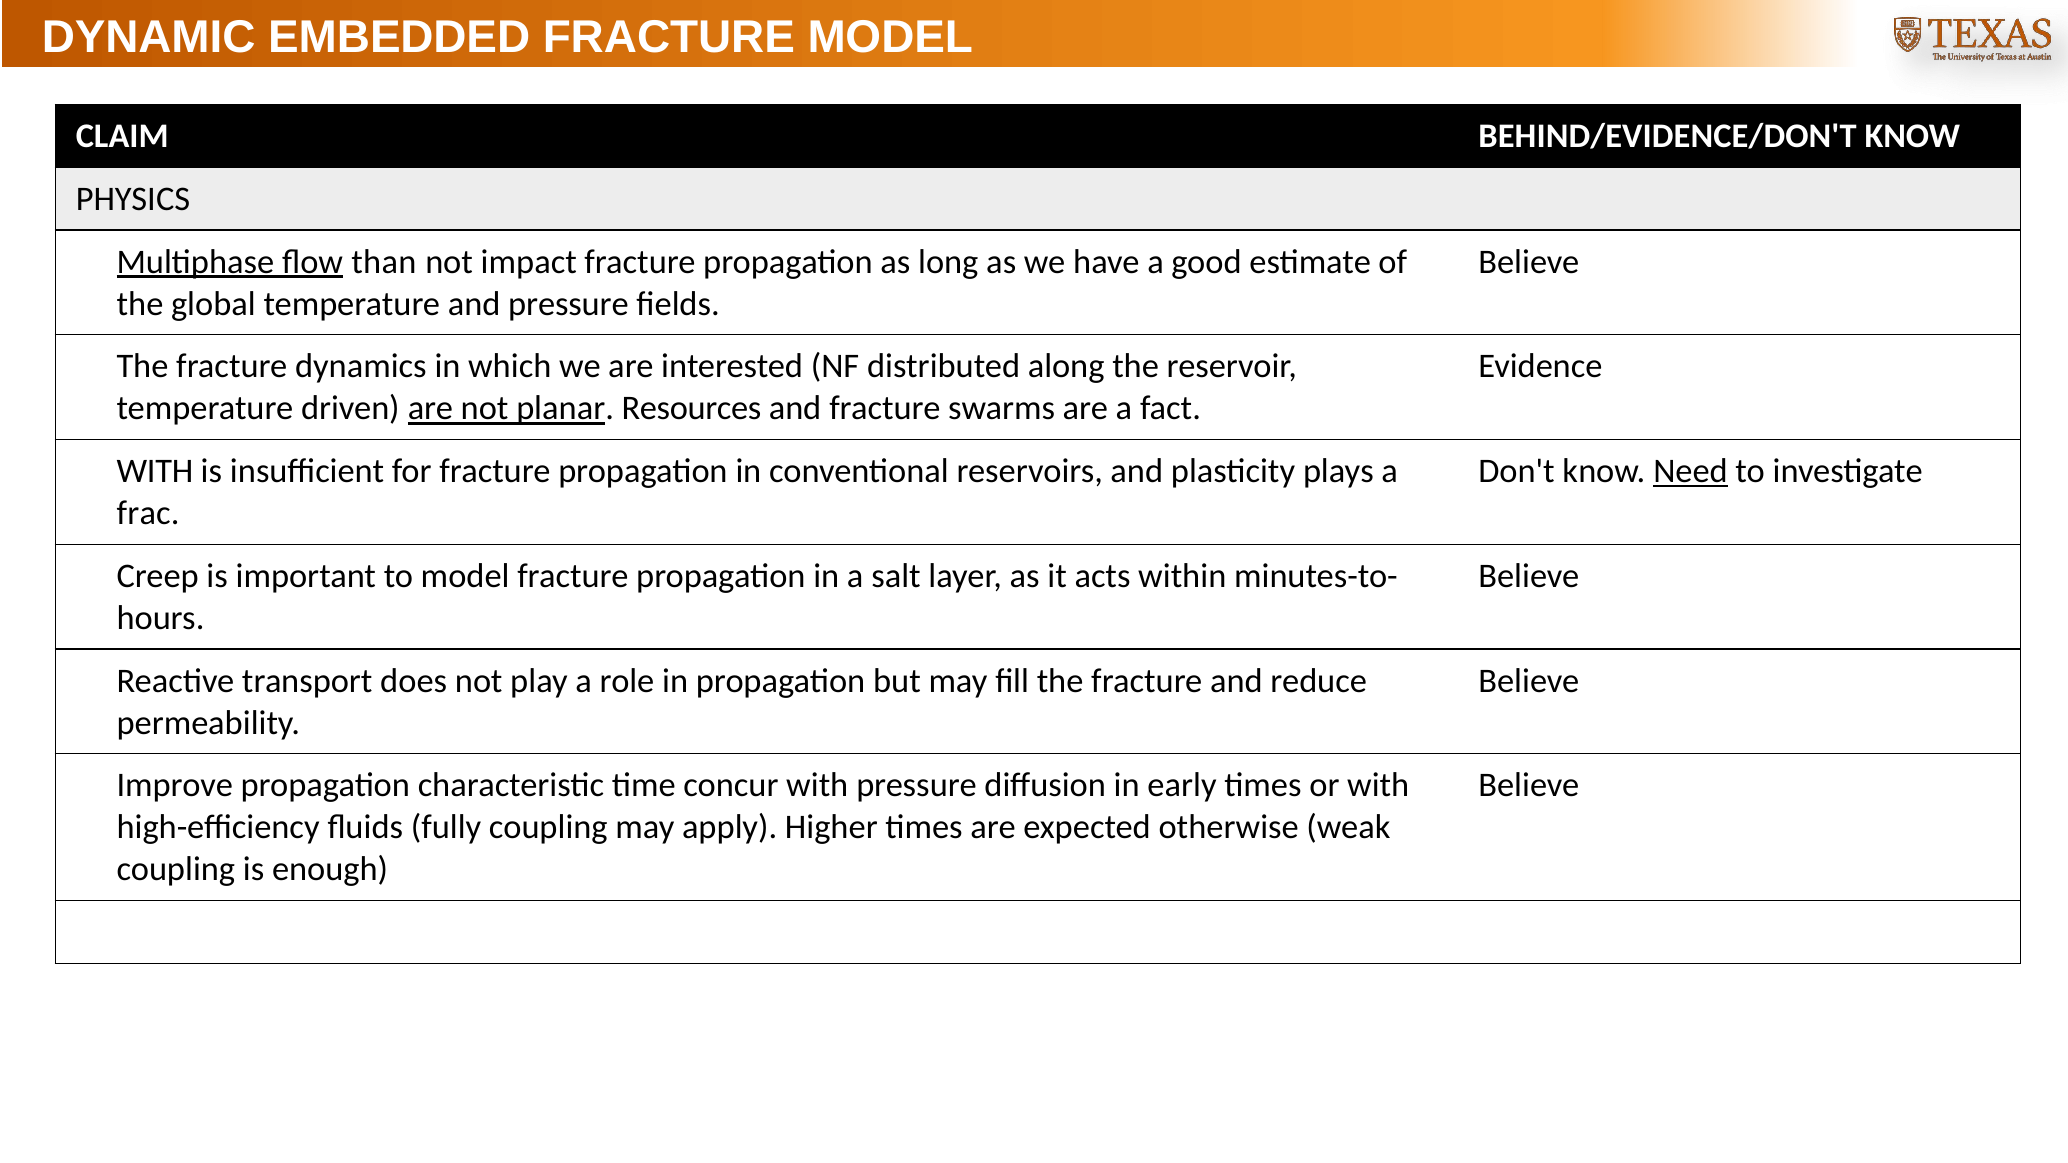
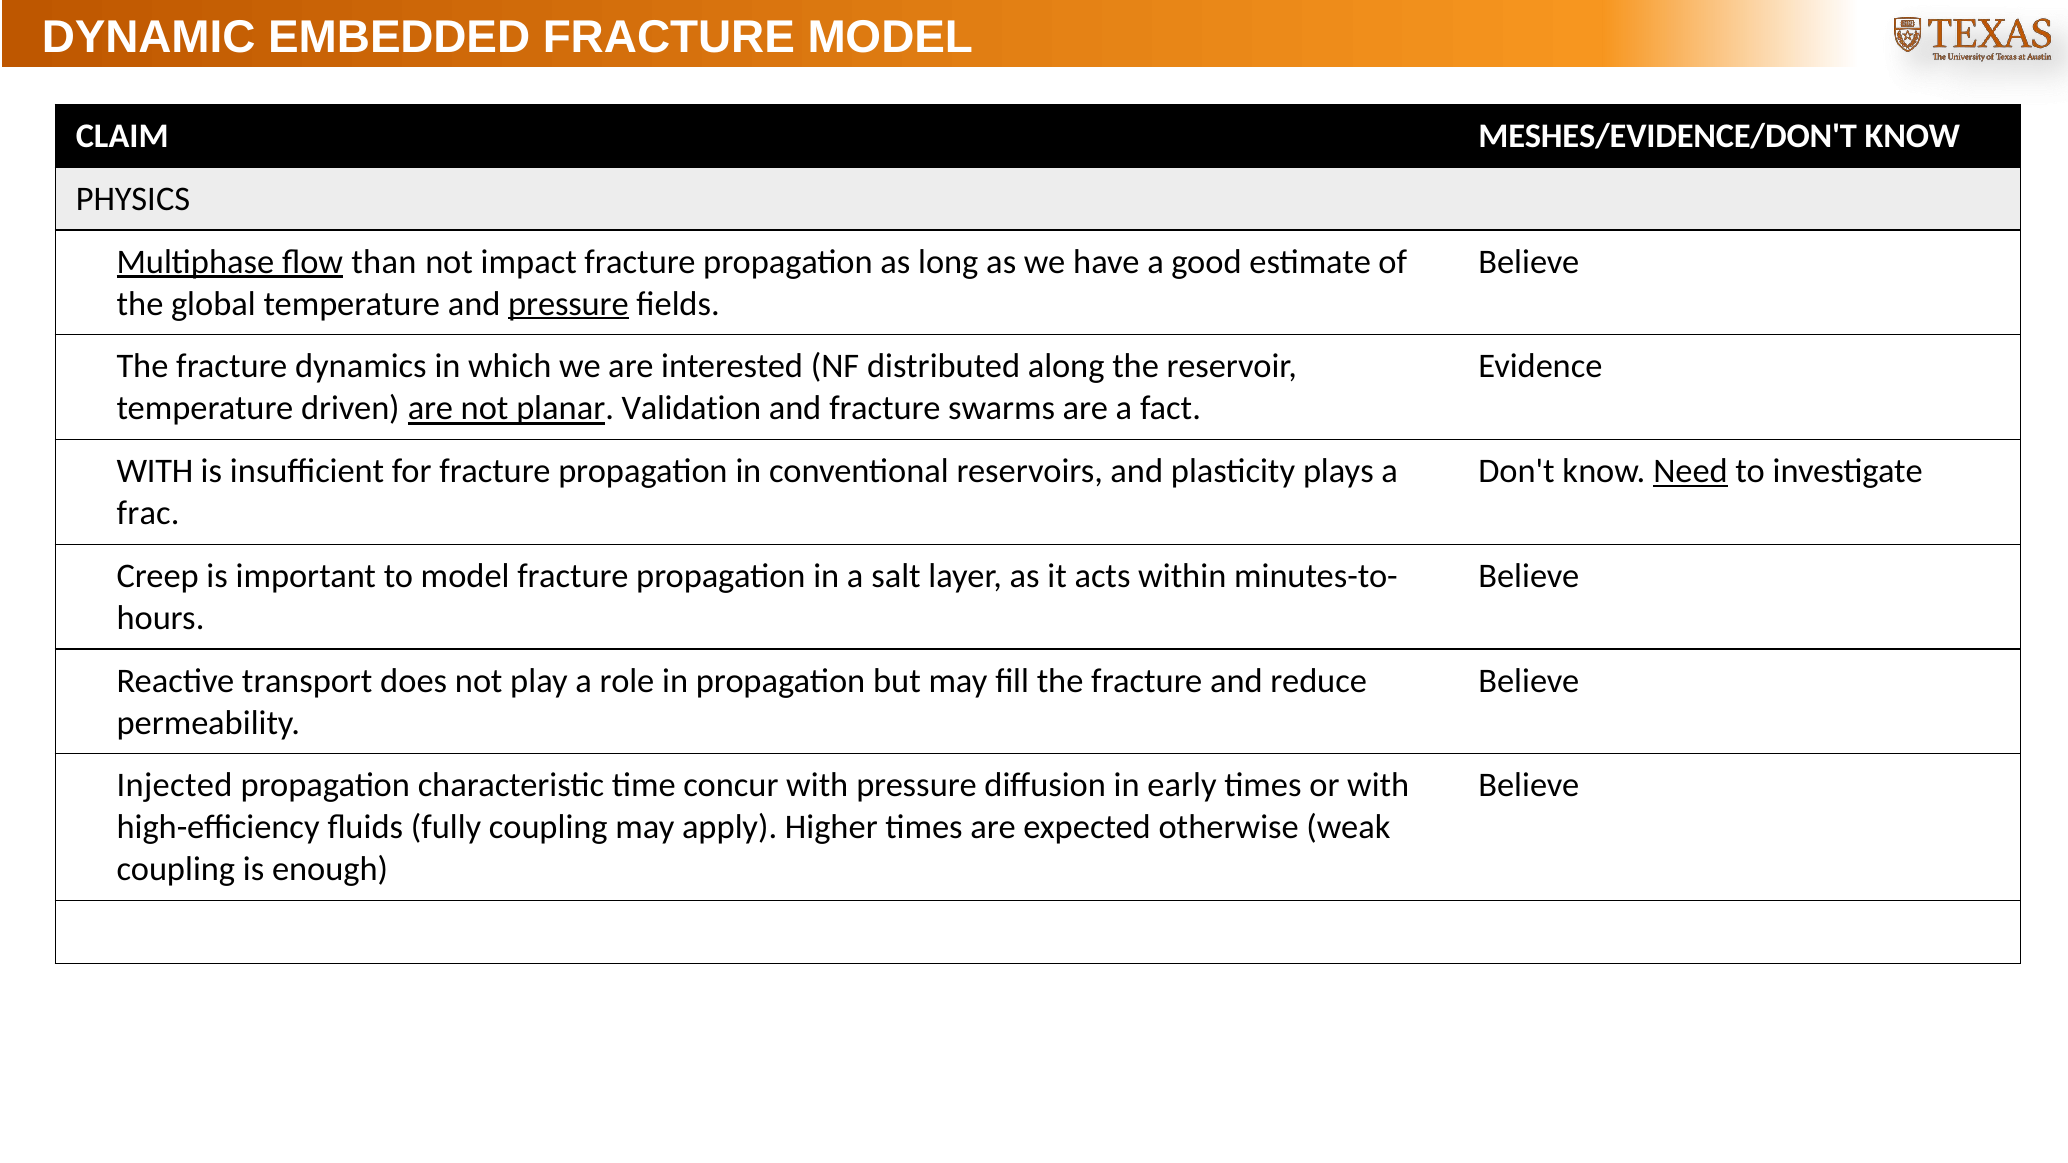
BEHIND/EVIDENCE/DON'T: BEHIND/EVIDENCE/DON'T -> MESHES/EVIDENCE/DON'T (1668, 136)
pressure underline: none -> present (568, 304)
Resources: Resources -> Validation (691, 409)
Improve: Improve -> Injected (175, 786)
